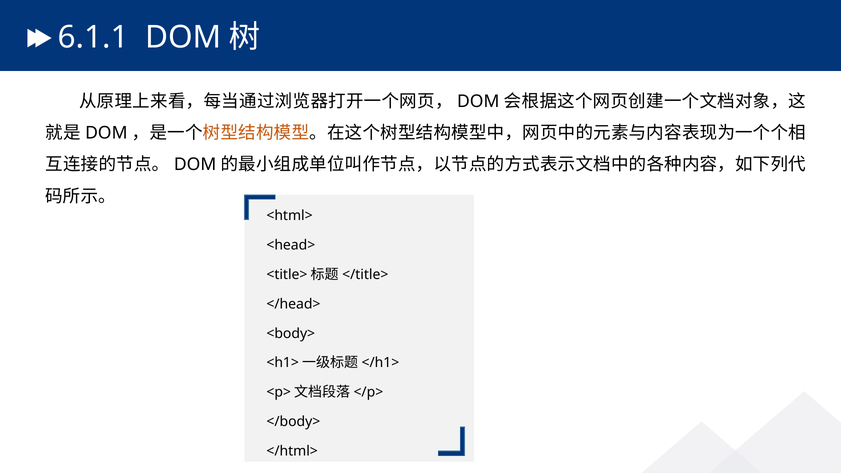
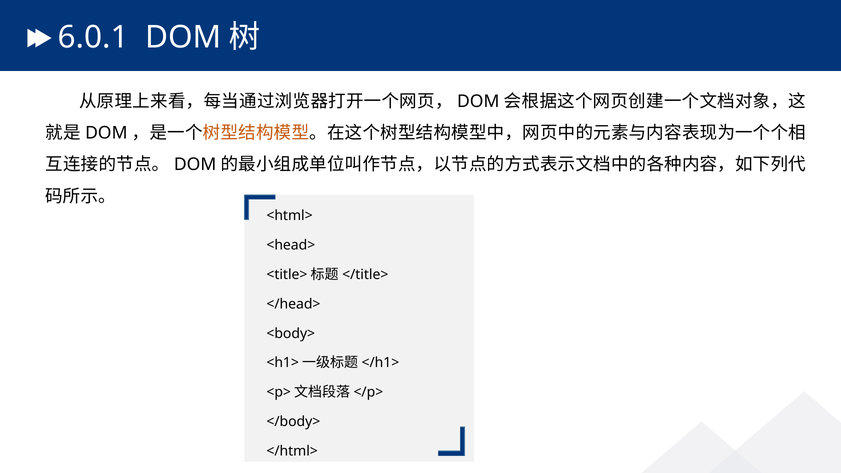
6.1.1: 6.1.1 -> 6.0.1 (93, 37)
